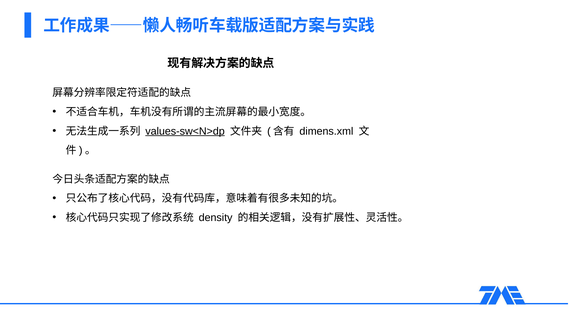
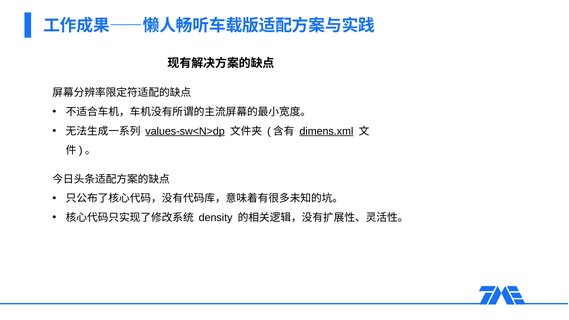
dimens.xml underline: none -> present (326, 131)
